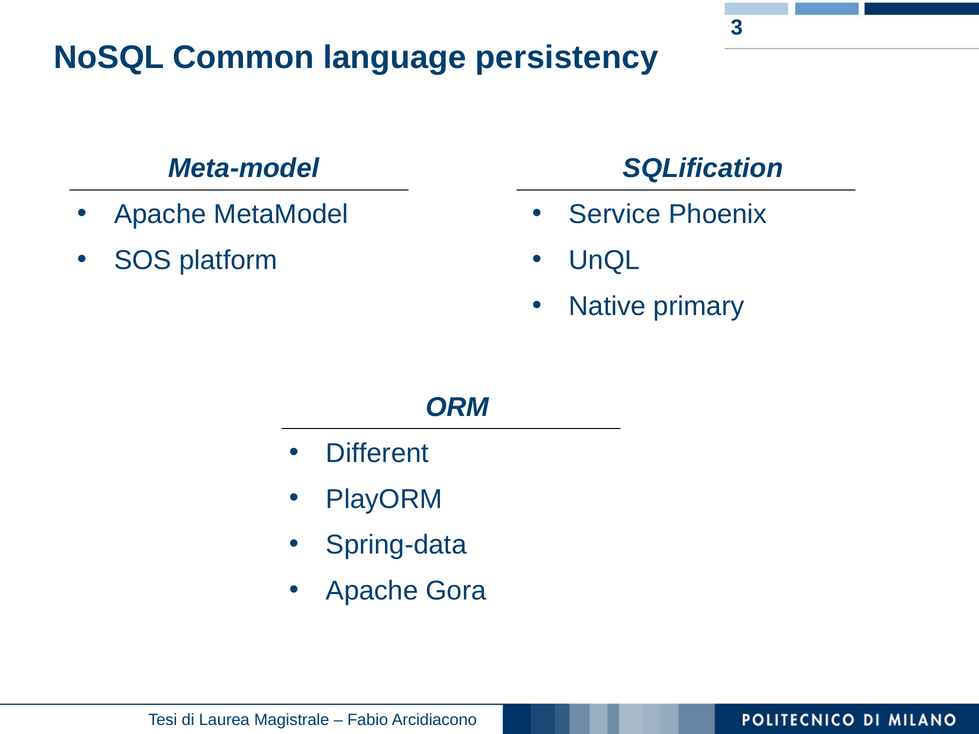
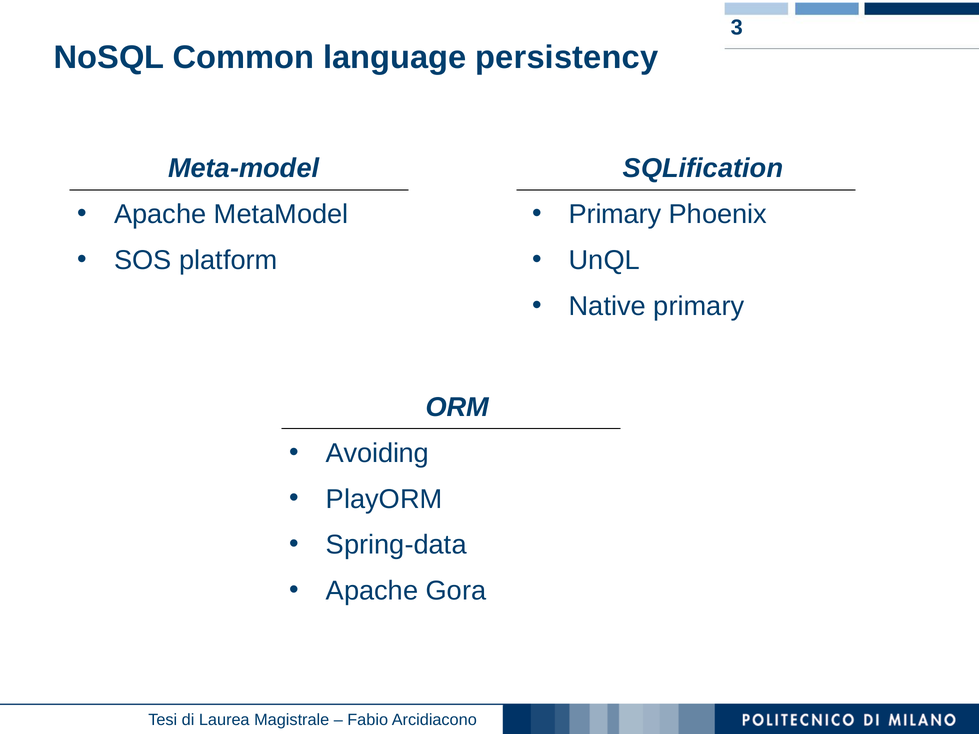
Service: Service -> Primary (615, 214)
Different: Different -> Avoiding (378, 453)
